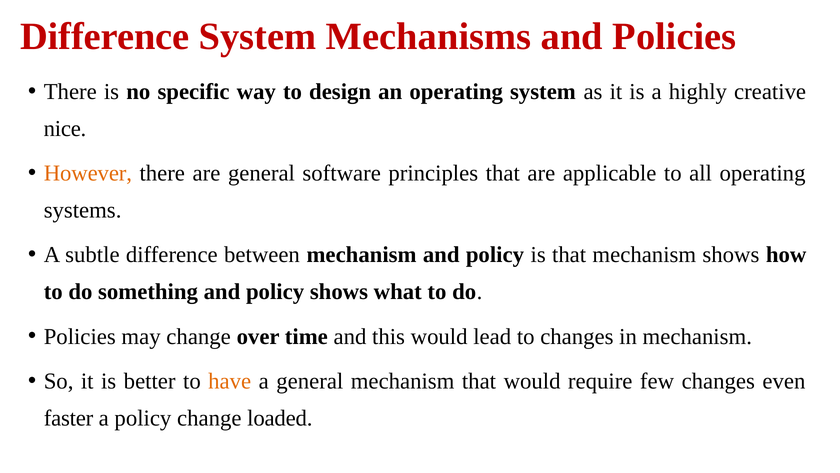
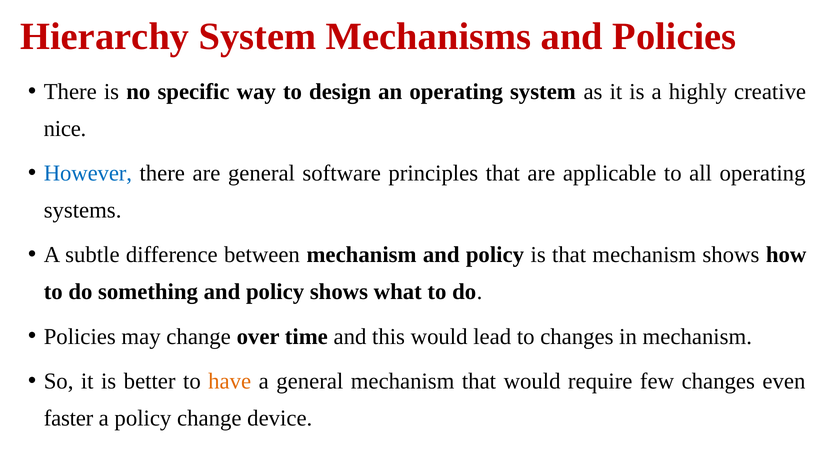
Difference: Difference -> Hierarchy (105, 36)
However colour: orange -> blue (88, 173)
loaded: loaded -> device (280, 418)
